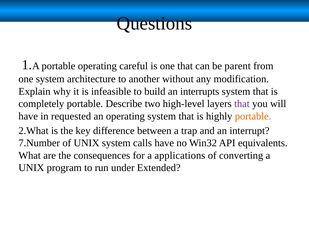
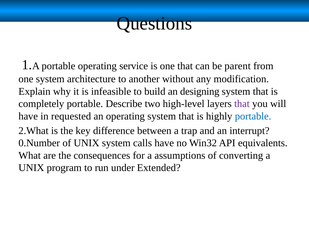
careful: careful -> service (134, 66)
interrupts: interrupts -> designing (200, 91)
portable colour: orange -> blue (253, 116)
7.Number: 7.Number -> 0.Number (39, 143)
applications: applications -> assumptions (180, 155)
